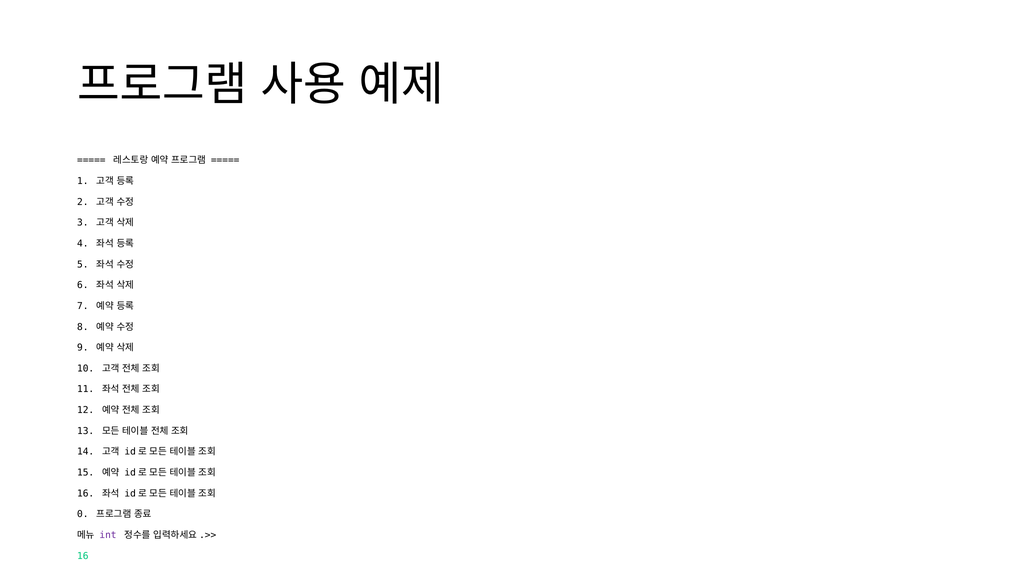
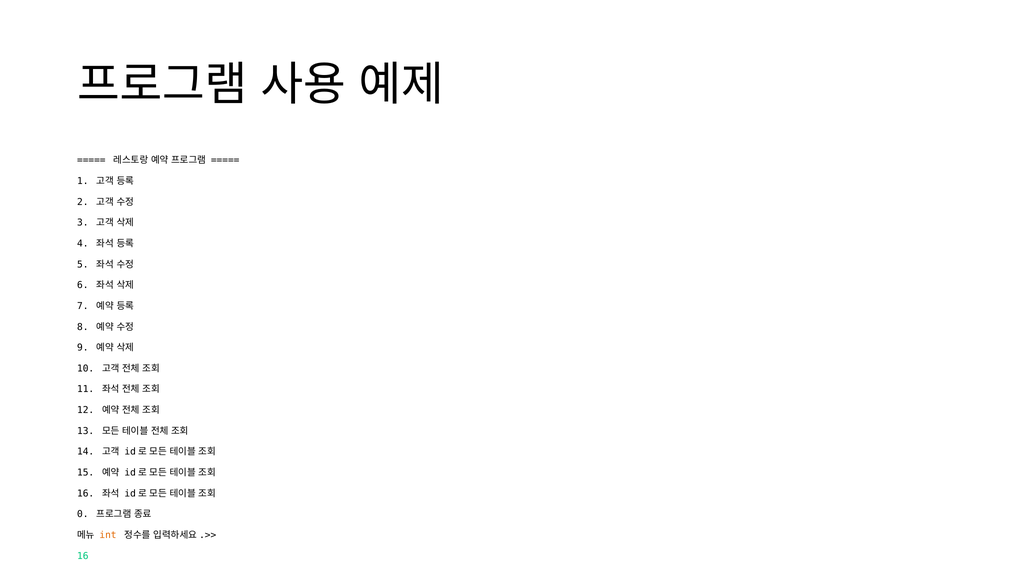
int colour: purple -> orange (108, 535)
